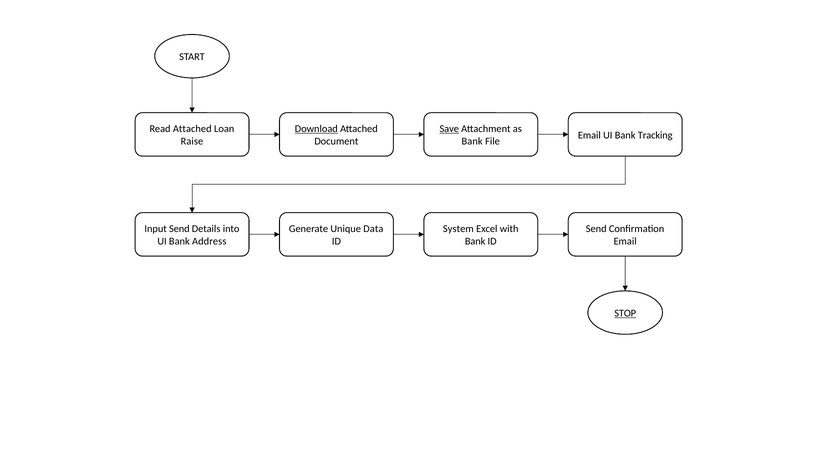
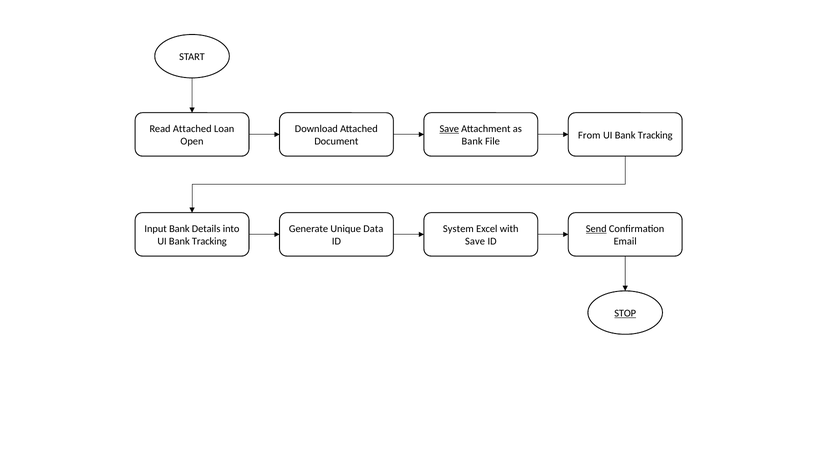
Download underline: present -> none (316, 129)
Email: Email -> From (589, 135)
Raise: Raise -> Open (192, 141)
Input Send: Send -> Bank (179, 229)
Send underline: none -> present (596, 229)
Address: Address -> Tracking (209, 241)
Bank: Bank -> Save (475, 241)
